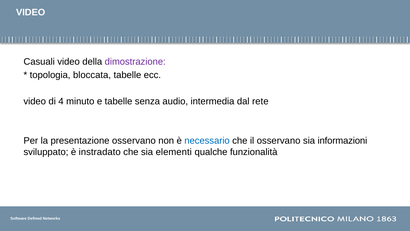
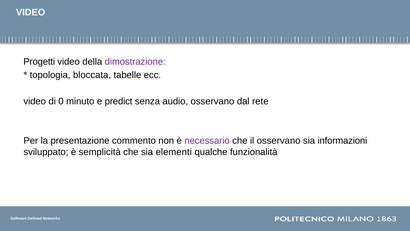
Casuali: Casuali -> Progetti (39, 62)
4: 4 -> 0 (61, 101)
e tabelle: tabelle -> predict (119, 101)
audio intermedia: intermedia -> osservano (212, 101)
presentazione osservano: osservano -> commento (134, 141)
necessario colour: blue -> purple (207, 141)
instradato: instradato -> semplicità (100, 152)
